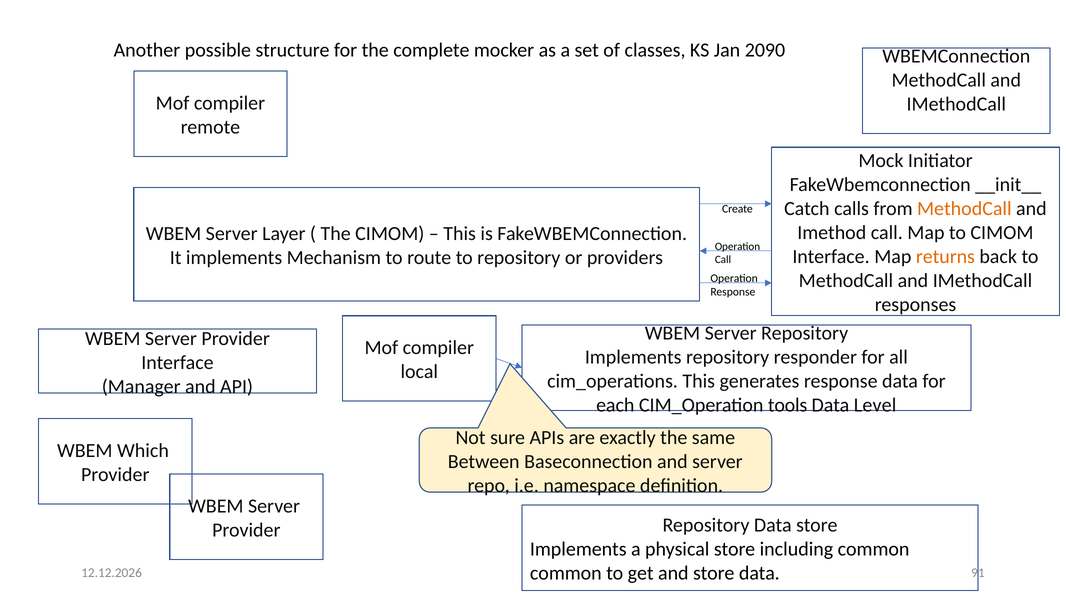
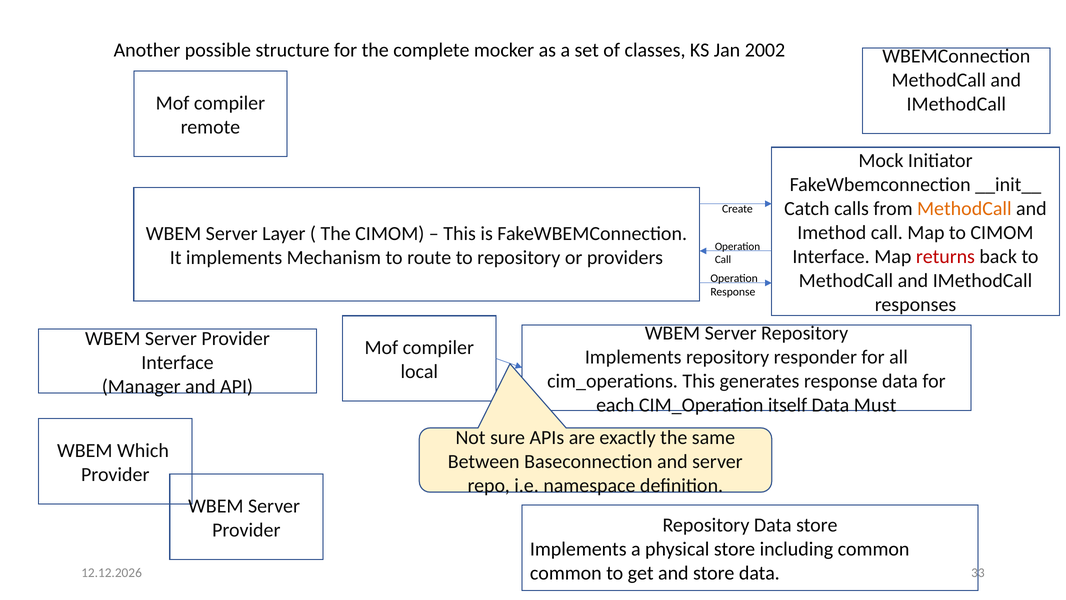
2090: 2090 -> 2002 (765, 50)
returns colour: orange -> red (945, 257)
tools: tools -> itself (788, 405)
Level: Level -> Must (875, 405)
91: 91 -> 33 (978, 572)
